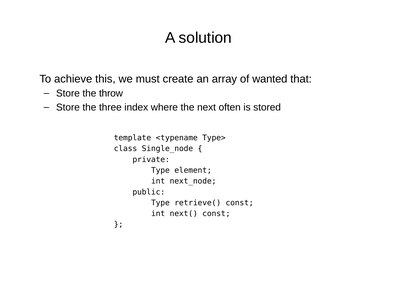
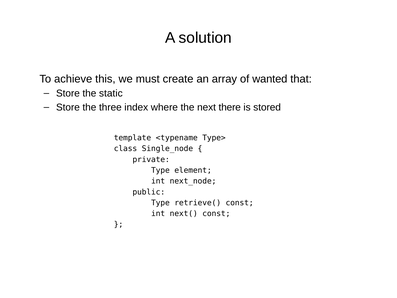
throw: throw -> static (111, 93)
often: often -> there (230, 107)
